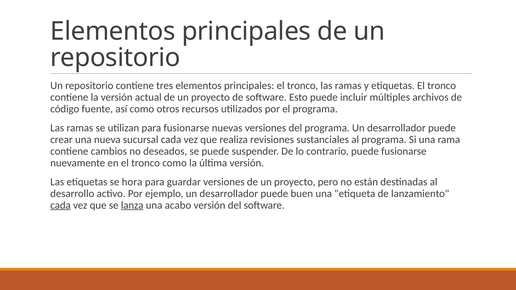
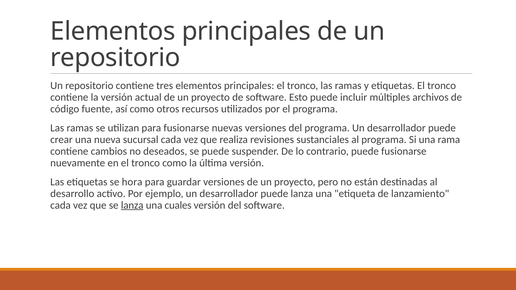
puede buen: buen -> lanza (302, 194)
cada underline: present -> none (61, 205)
acabo: acabo -> cuales (178, 205)
